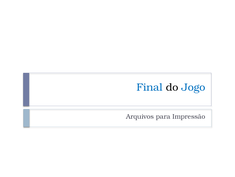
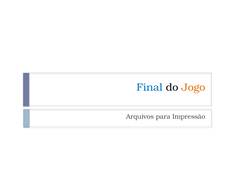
Jogo colour: blue -> orange (193, 87)
